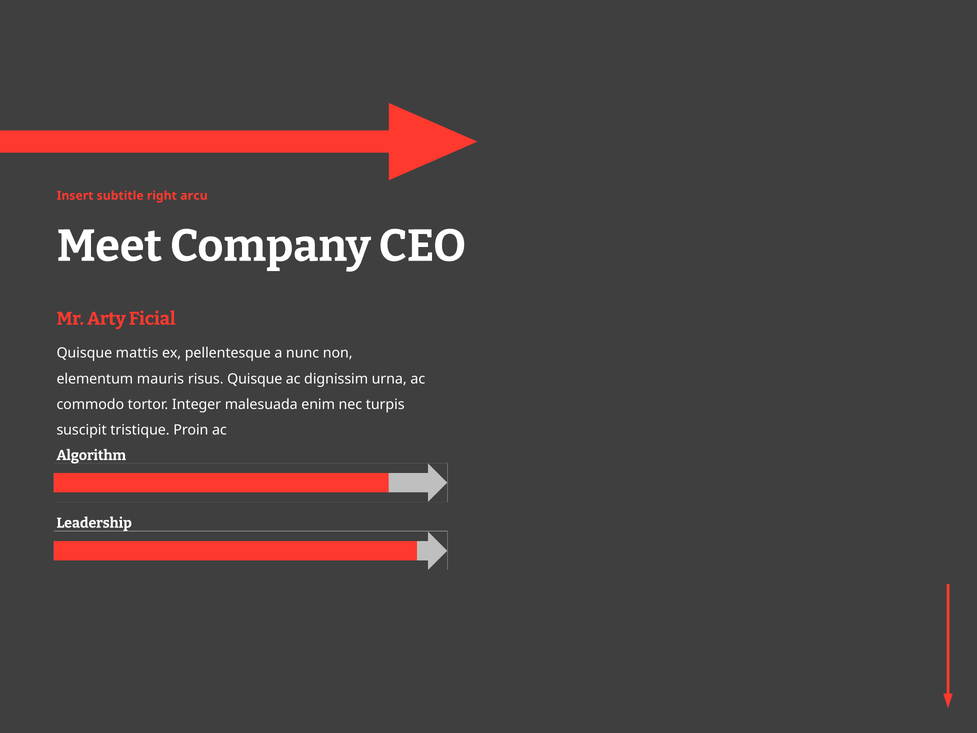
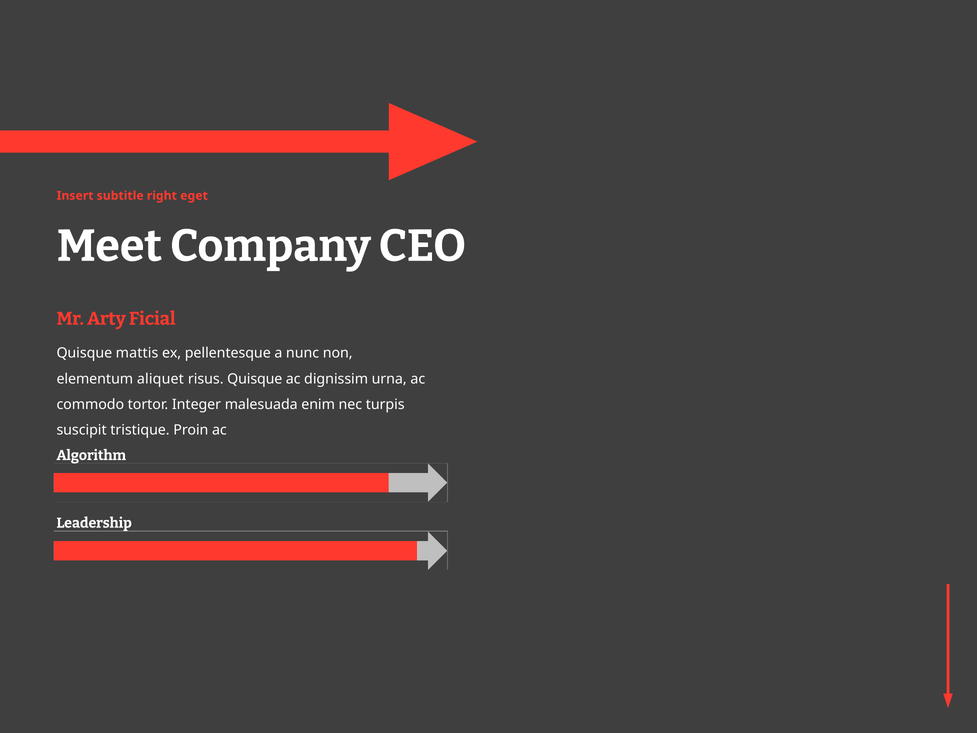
arcu: arcu -> eget (194, 196)
mauris: mauris -> aliquet (160, 379)
